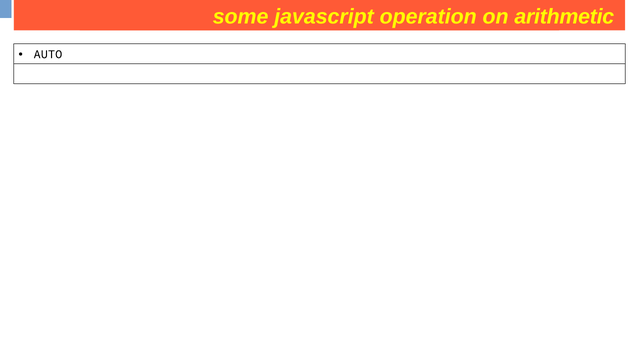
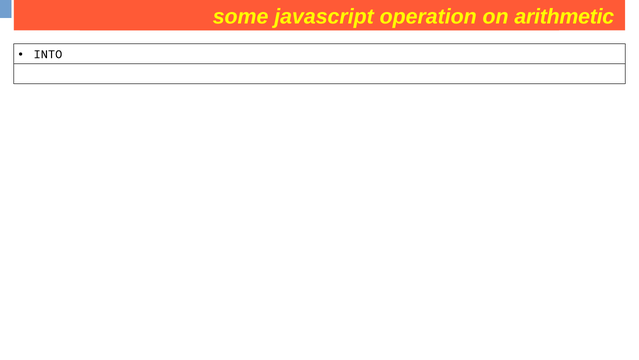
AUTO: AUTO -> INTO (48, 54)
